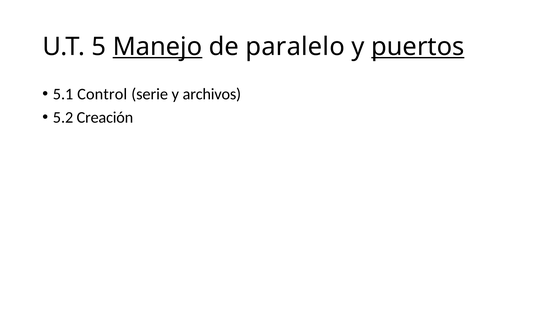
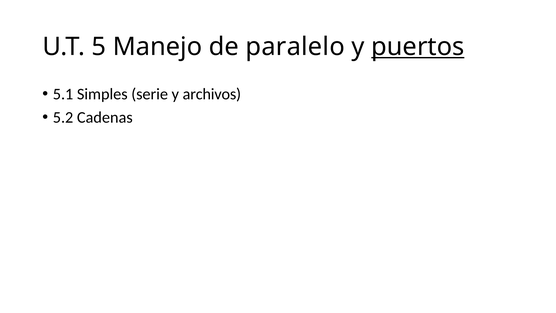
Manejo underline: present -> none (158, 47)
Control: Control -> Simples (102, 94)
Creación: Creación -> Cadenas (105, 117)
